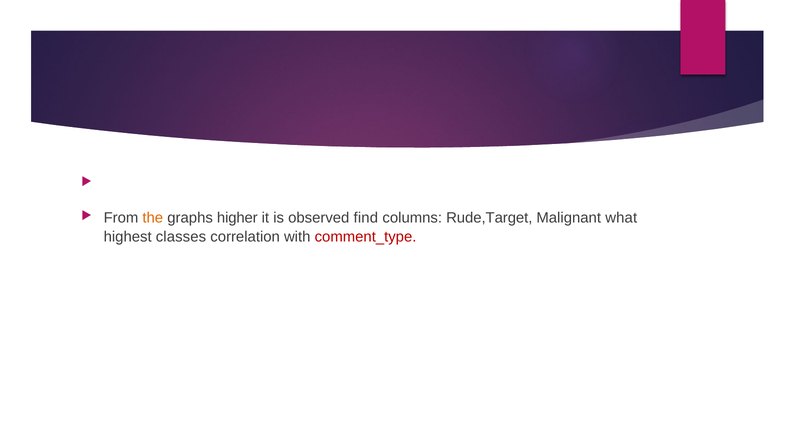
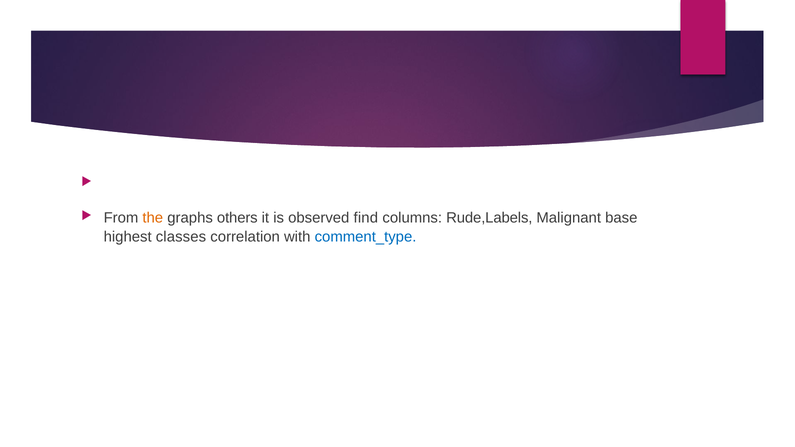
higher: higher -> others (237, 218)
Rude,Target: Rude,Target -> Rude,Labels (489, 218)
what: what -> base (621, 218)
comment_type colour: red -> blue (366, 237)
